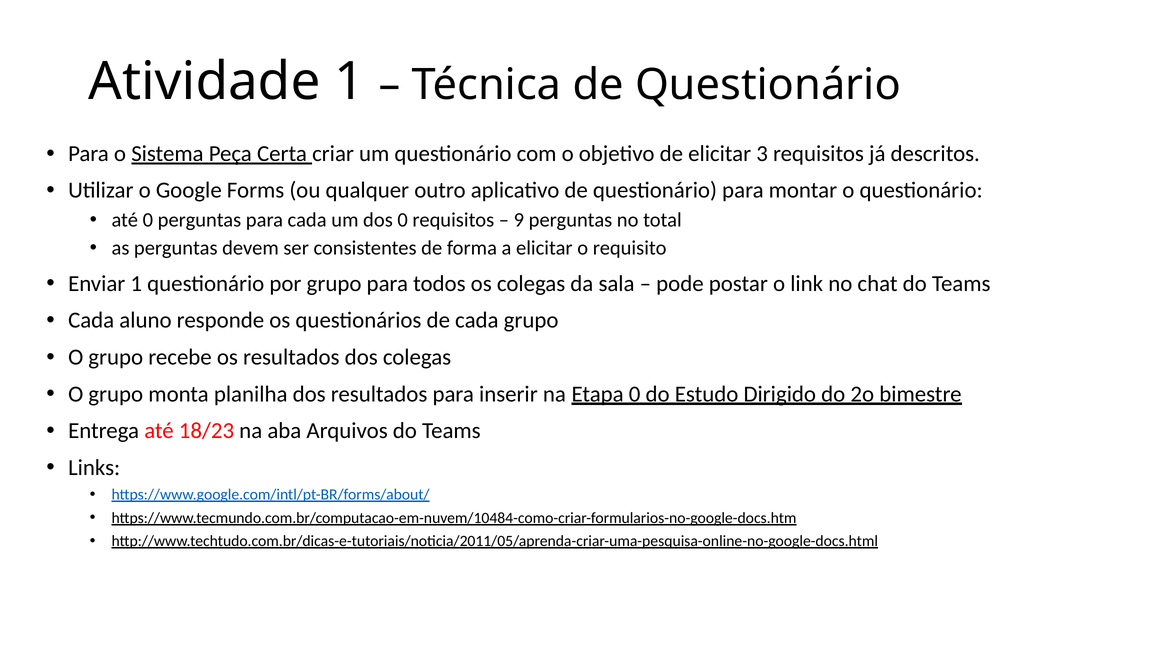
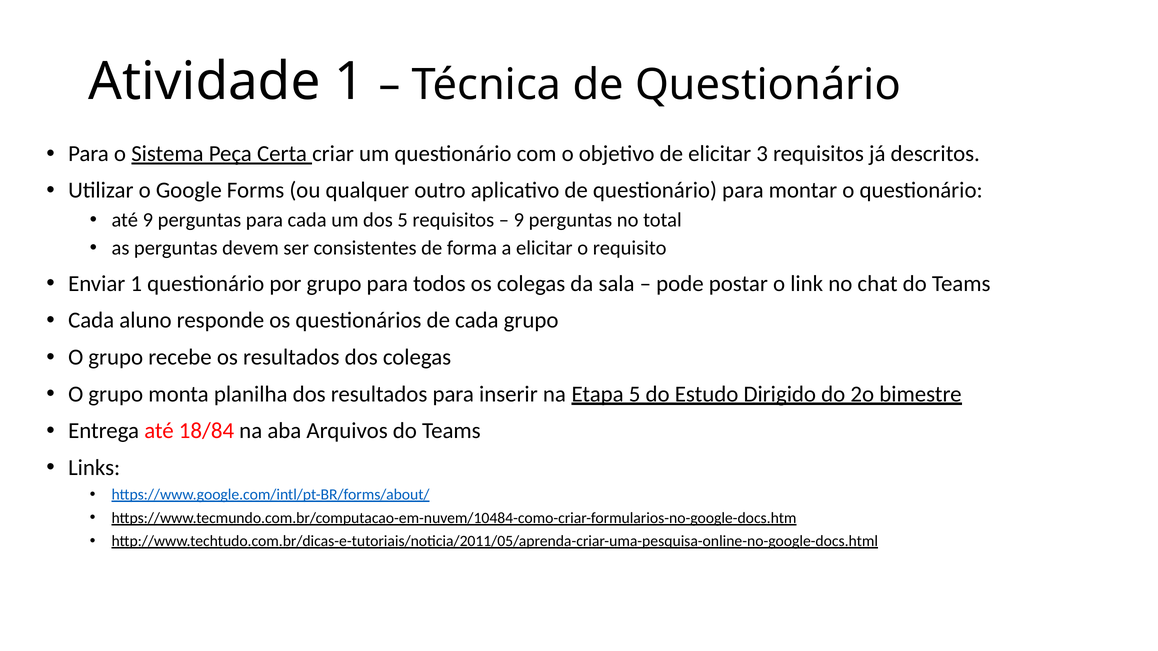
até 0: 0 -> 9 (148, 220)
dos 0: 0 -> 5 (403, 220)
Etapa 0: 0 -> 5 (635, 394)
18/23: 18/23 -> 18/84 (206, 431)
